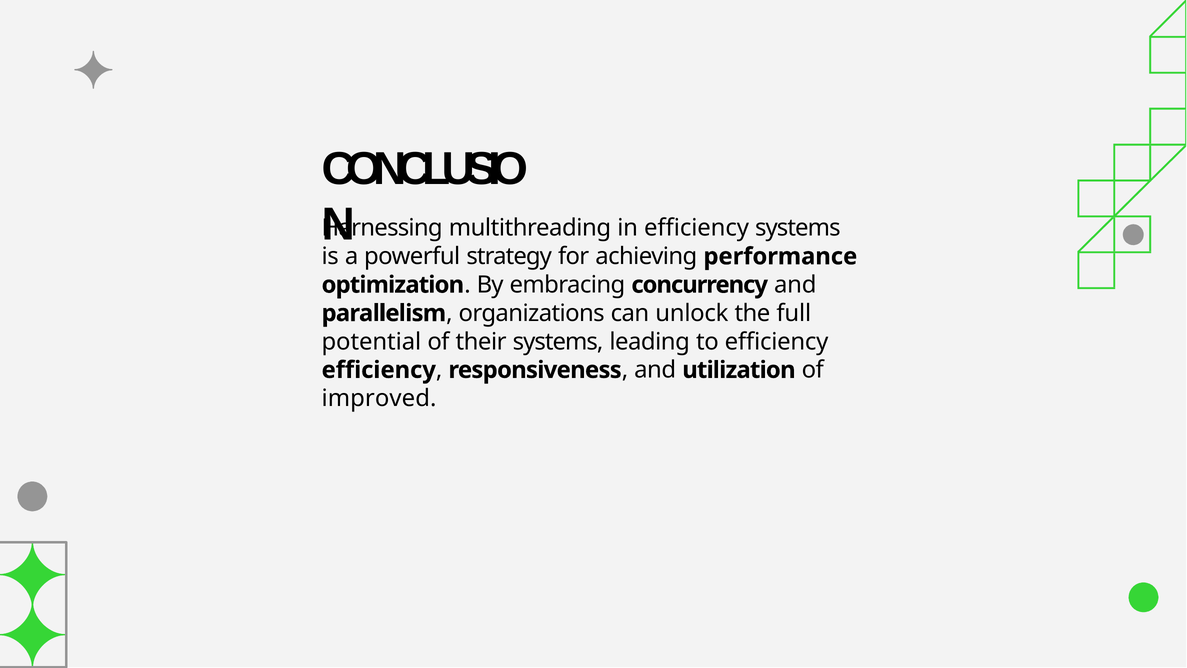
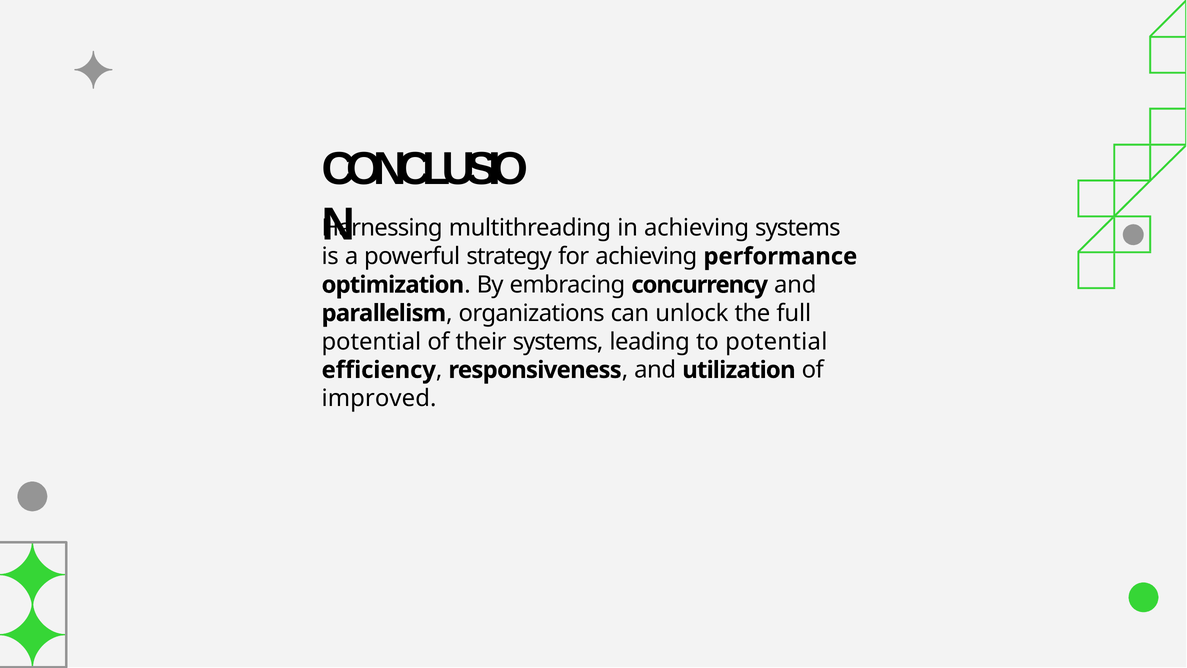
in efﬁciency: efﬁciency -> achieving (697, 228)
to efﬁciency: efﬁciency -> potential (776, 342)
